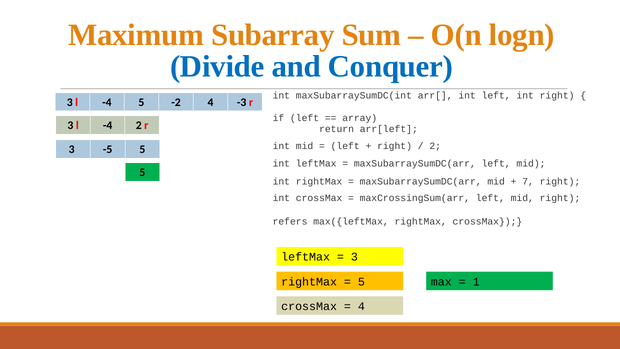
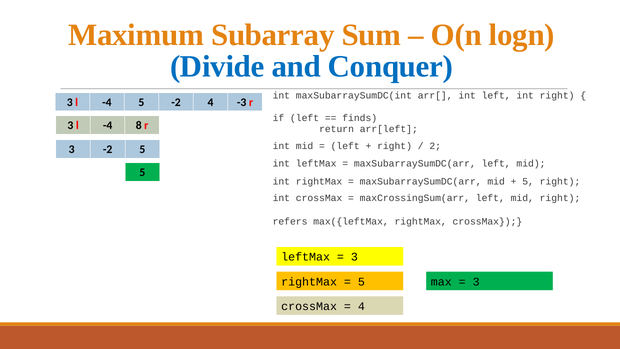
array: array -> finds (360, 118)
-4 2: 2 -> 8 (139, 125)
3 -5: -5 -> -2 (108, 149)
7: 7 -> 5 (528, 181)
1: 1 -> 3 (476, 282)
